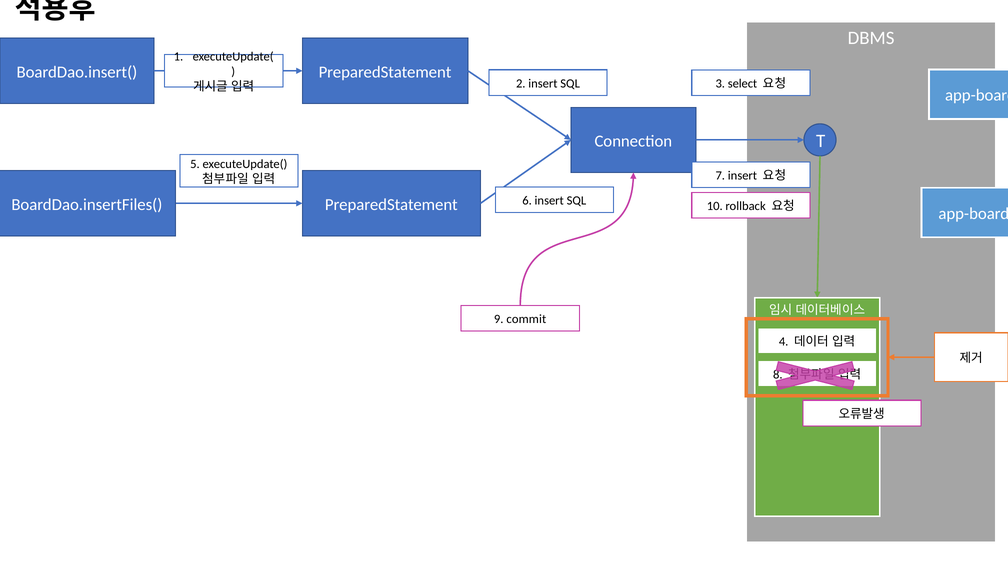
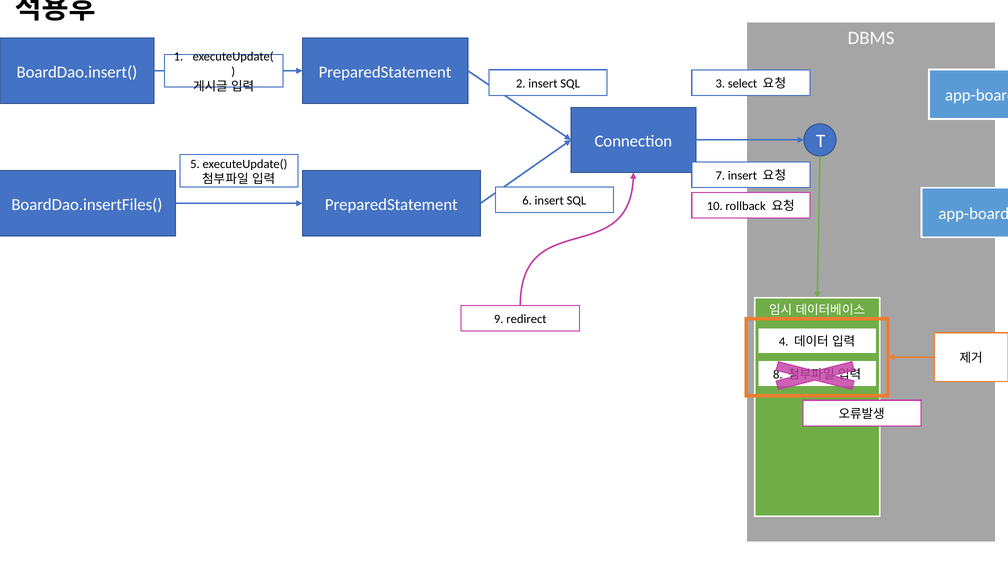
commit: commit -> redirect (526, 319)
